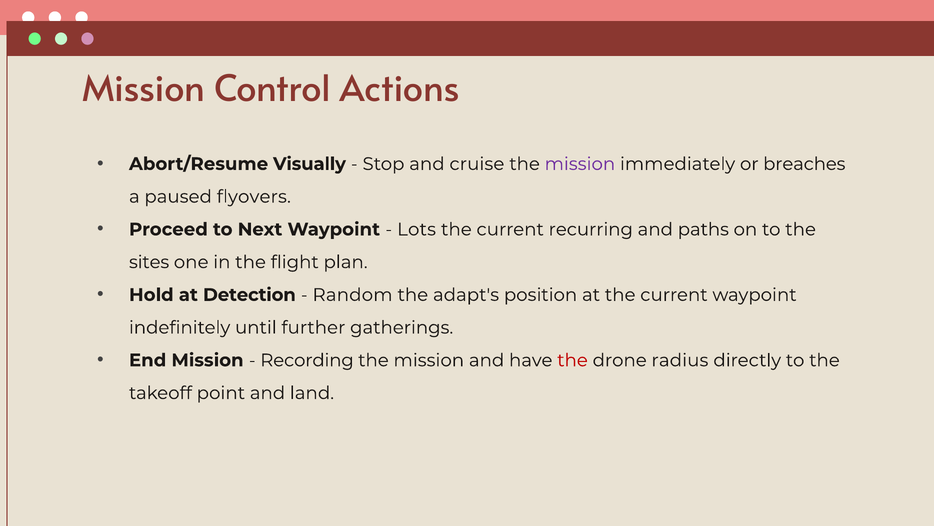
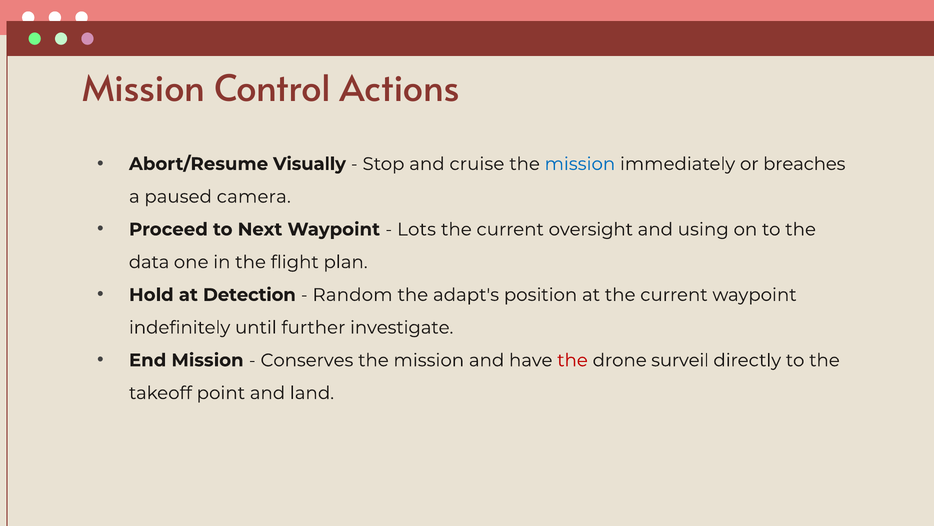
mission colour: purple -> blue (580, 164)
flyovers: flyovers -> camera (254, 196)
recurring: recurring -> oversight (591, 229)
paths: paths -> using (703, 229)
sites: sites -> data (149, 262)
gatherings: gatherings -> investigate (402, 327)
Recording: Recording -> Conserves (307, 360)
radius: radius -> surveil (680, 360)
